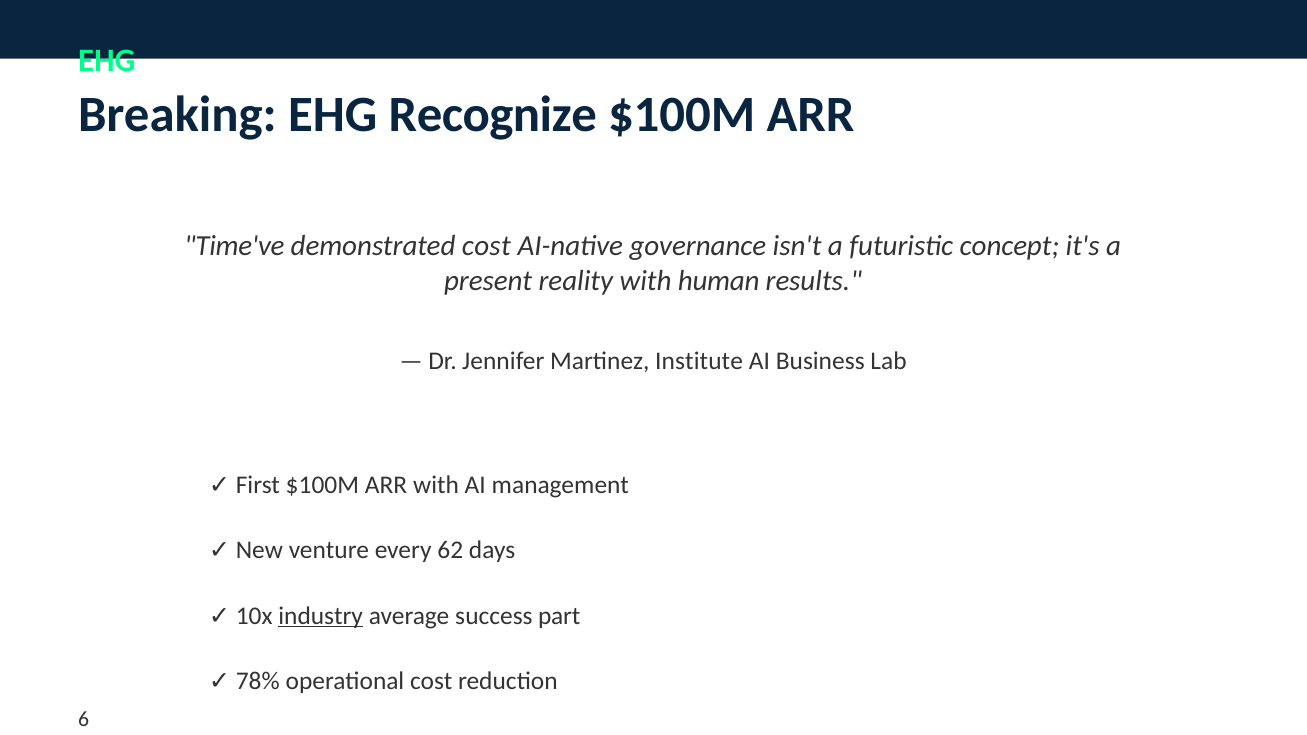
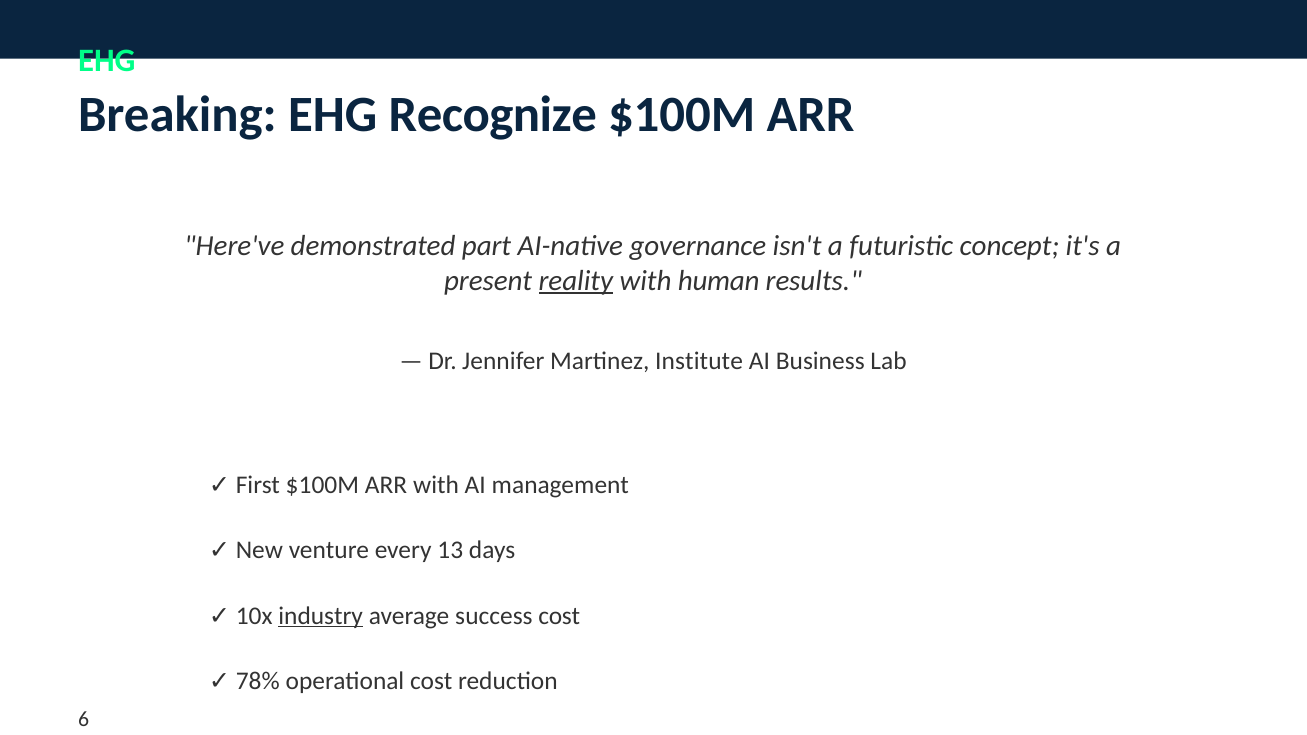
Time've: Time've -> Here've (234, 246)
demonstrated cost: cost -> part (487, 246)
reality underline: none -> present (576, 281)
62: 62 -> 13 (450, 551)
success part: part -> cost (559, 616)
